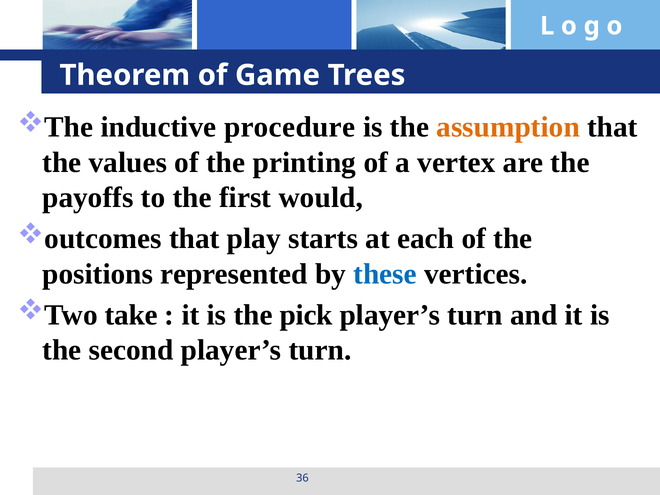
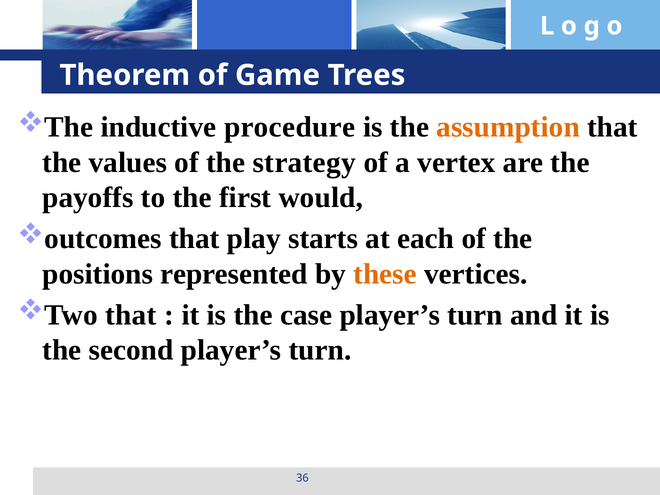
printing: printing -> strategy (304, 162)
these colour: blue -> orange (385, 274)
Two take: take -> that (131, 315)
pick: pick -> case (306, 315)
